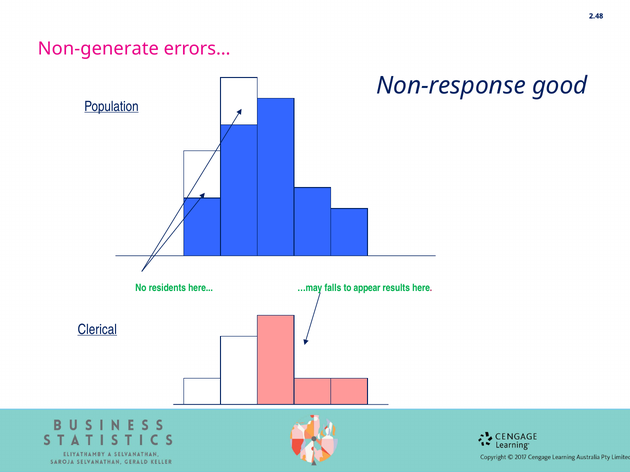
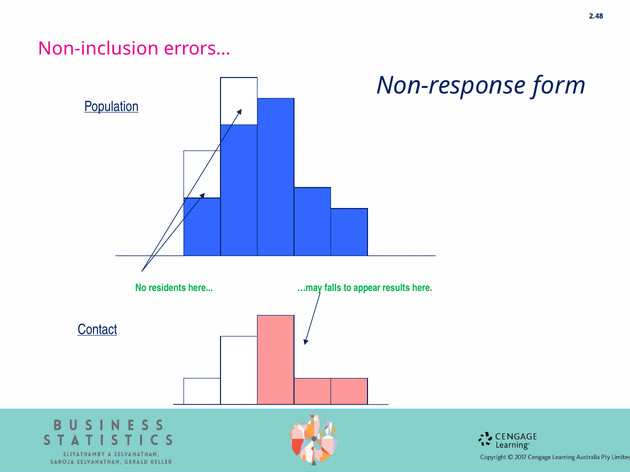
Non-generate: Non-generate -> Non-inclusion (98, 49)
good: good -> form (559, 86)
Clerical: Clerical -> Contact (97, 330)
